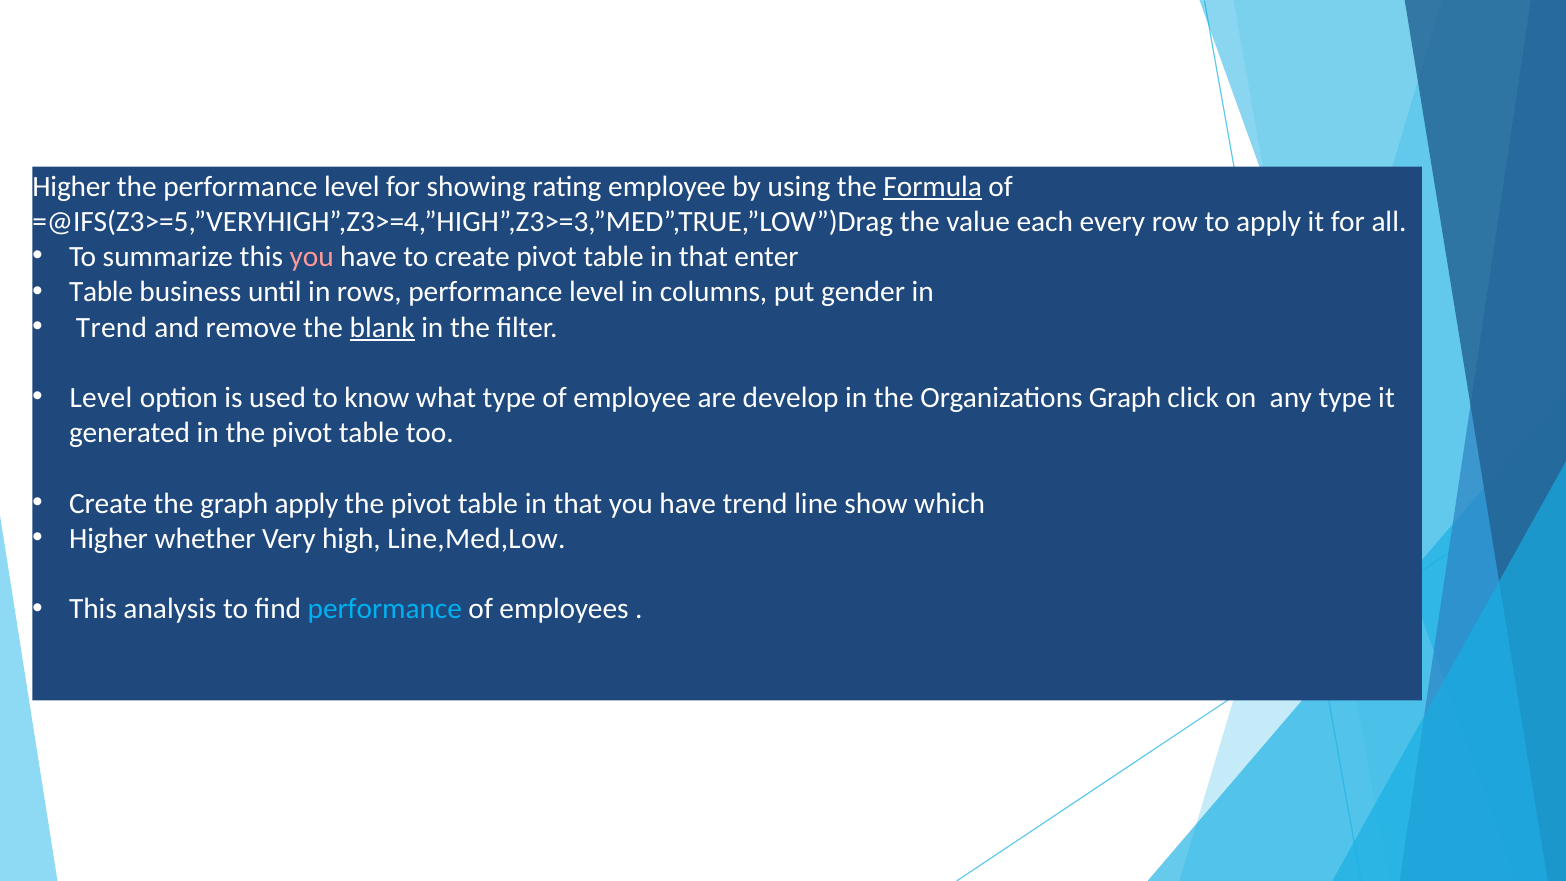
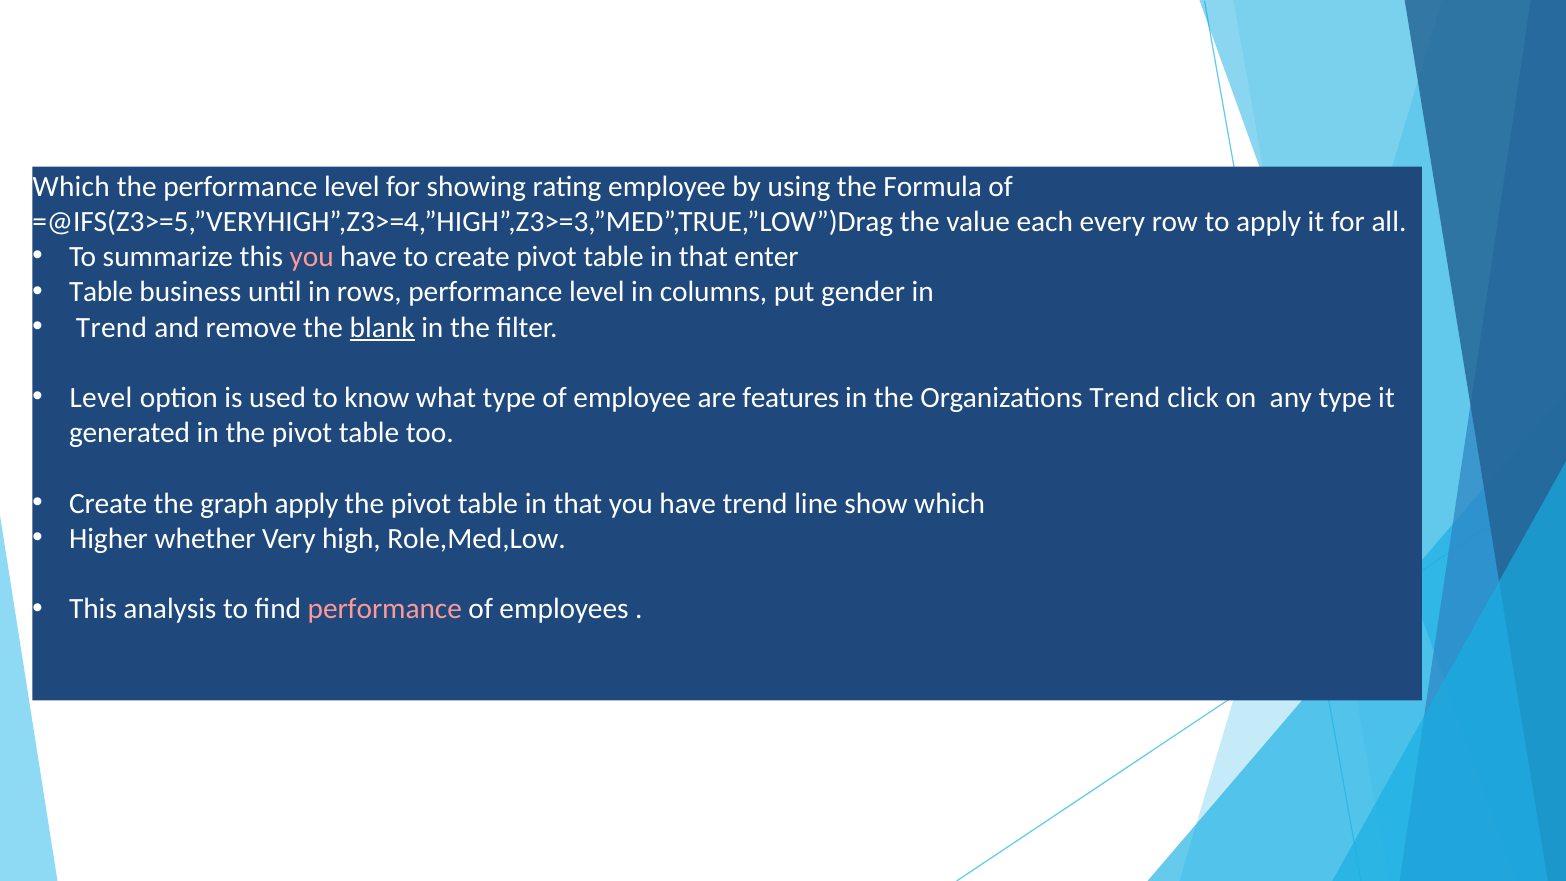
Higher: Higher -> Which (71, 186)
Formula underline: present -> none (933, 186)
develop: develop -> features (791, 398)
Organizations Graph: Graph -> Trend (1125, 398)
Line,Med,Low: Line,Med,Low -> Role,Med,Low (477, 539)
performance colour: light blue -> pink (385, 609)
